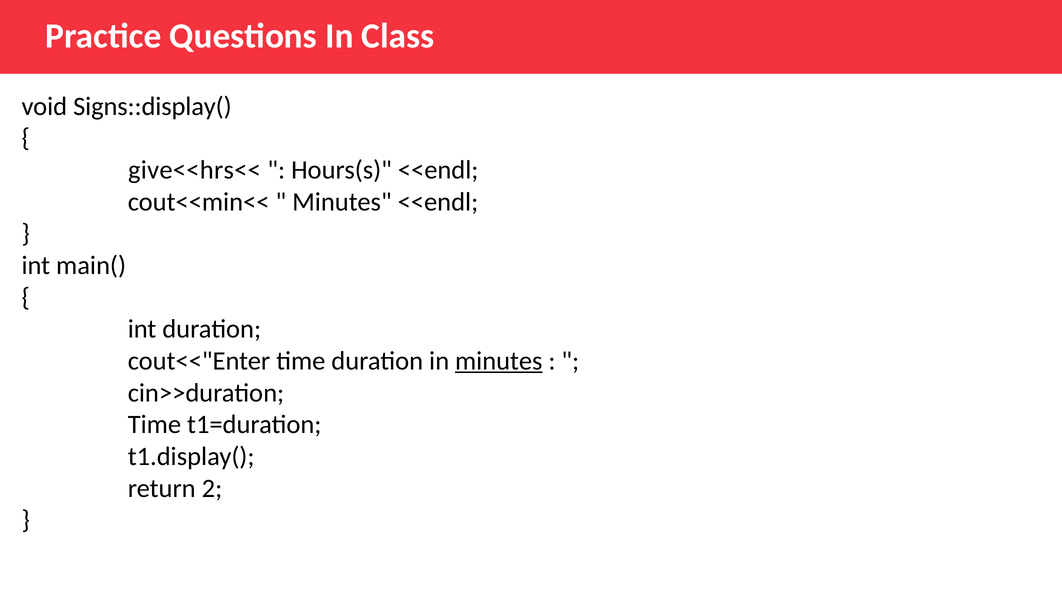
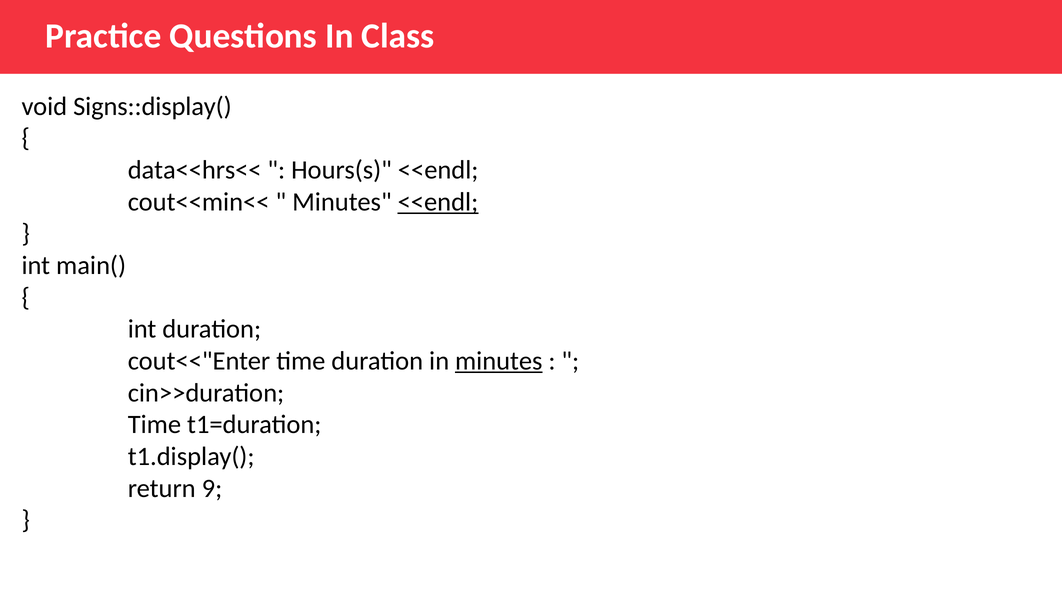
give<<hrs<<: give<<hrs<< -> data<<hrs<< (195, 170)
<<endl underline: none -> present (438, 202)
2: 2 -> 9 (212, 489)
